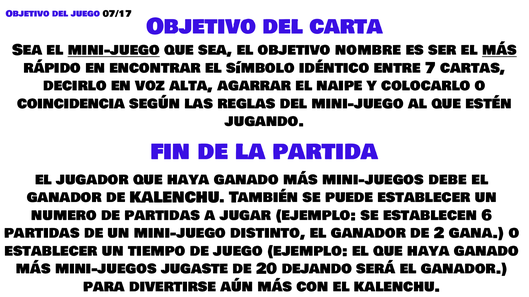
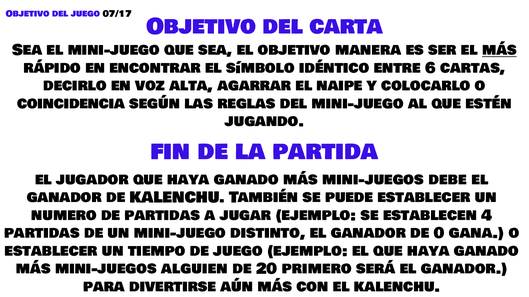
mini-juego underline: present -> none (114, 50)
nombre: nombre -> manera (368, 50)
7: 7 -> 6 (430, 68)
6: 6 -> 4 (487, 216)
2: 2 -> 0 (439, 234)
jugaste: jugaste -> alguien (194, 270)
dejando: dejando -> primero (317, 270)
